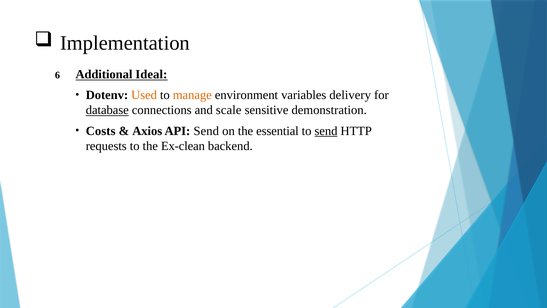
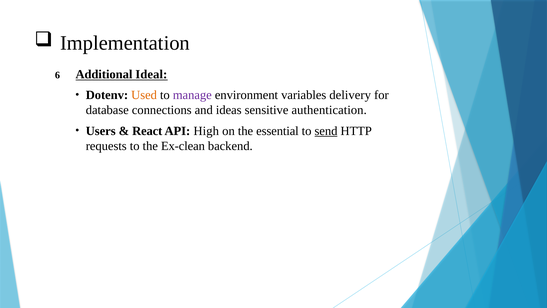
manage colour: orange -> purple (192, 95)
database underline: present -> none (107, 110)
scale: scale -> ideas (229, 110)
demonstration: demonstration -> authentication (329, 110)
Costs: Costs -> Users (101, 131)
Axios: Axios -> React (147, 131)
API Send: Send -> High (206, 131)
